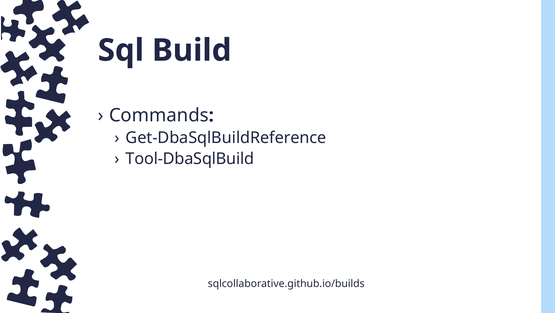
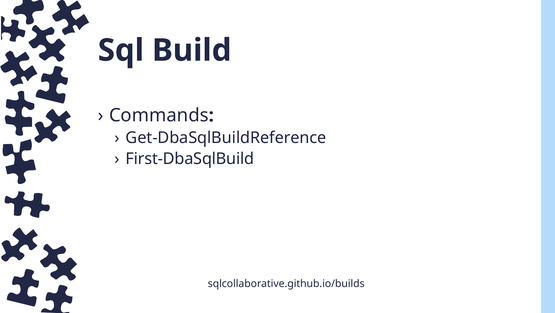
Tool-DbaSqlBuild: Tool-DbaSqlBuild -> First-DbaSqlBuild (190, 158)
